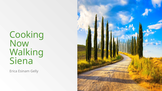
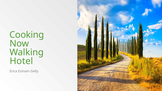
Siena: Siena -> Hotel (21, 61)
